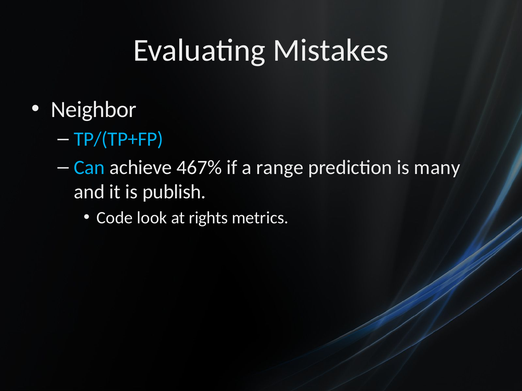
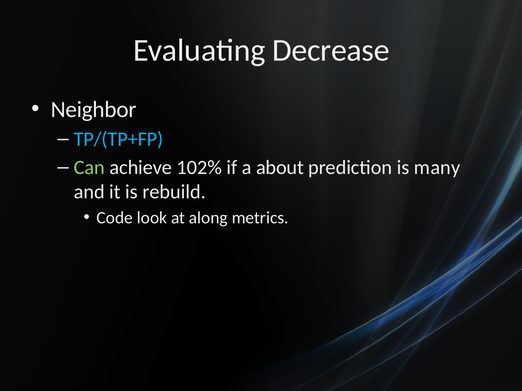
Mistakes: Mistakes -> Decrease (331, 51)
Can colour: light blue -> light green (89, 168)
467%: 467% -> 102% (199, 168)
range: range -> about (280, 168)
publish: publish -> rebuild (174, 192)
rights: rights -> along (208, 218)
